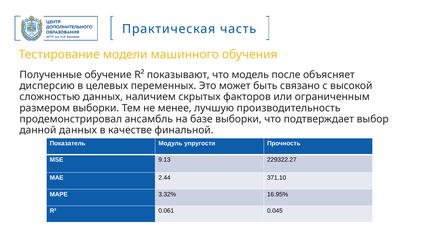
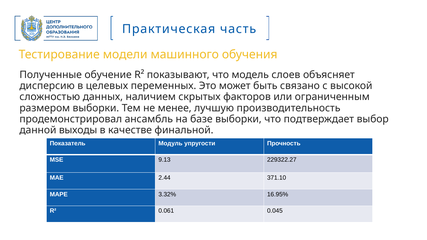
после: после -> слоев (286, 75)
данной данных: данных -> выходы (78, 130)
